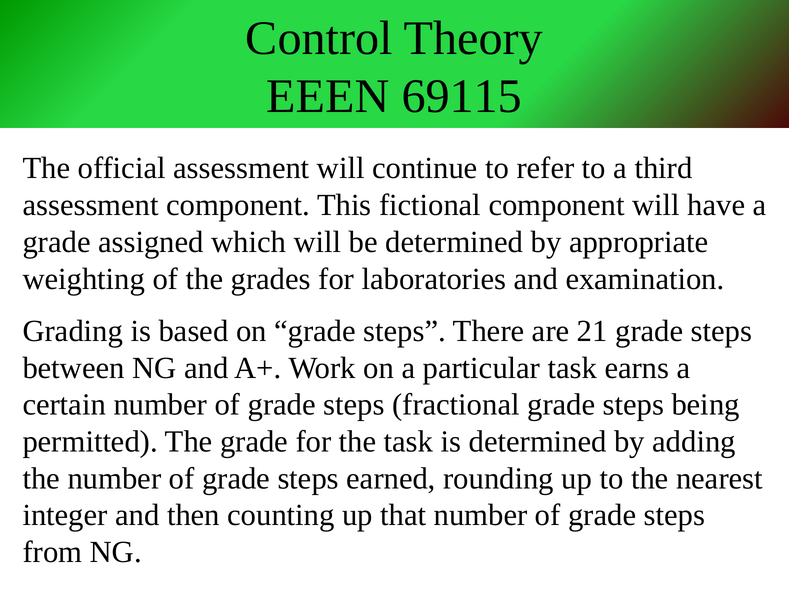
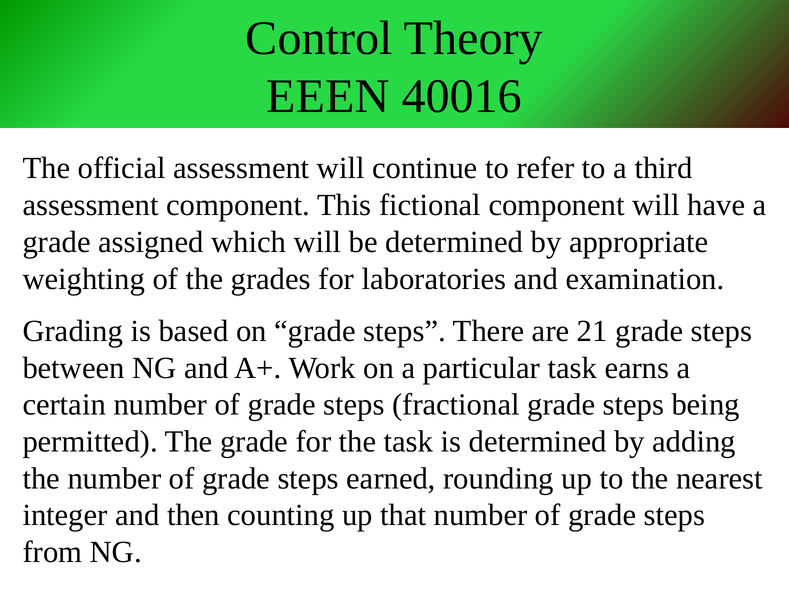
69115: 69115 -> 40016 (462, 96)
